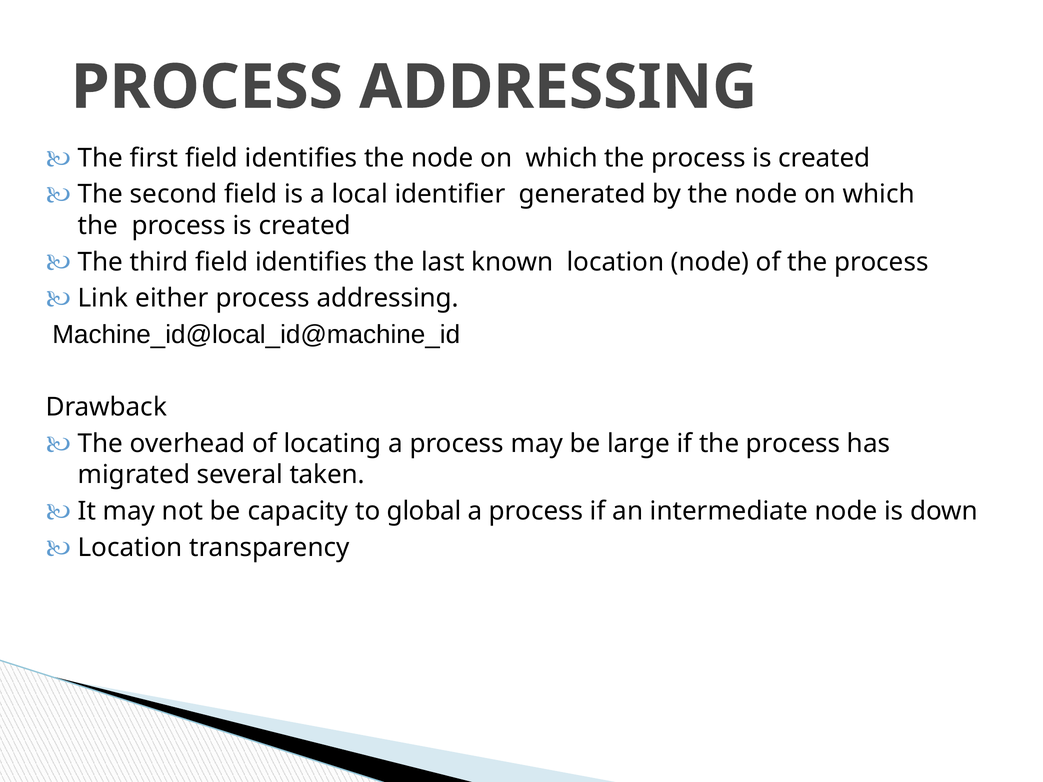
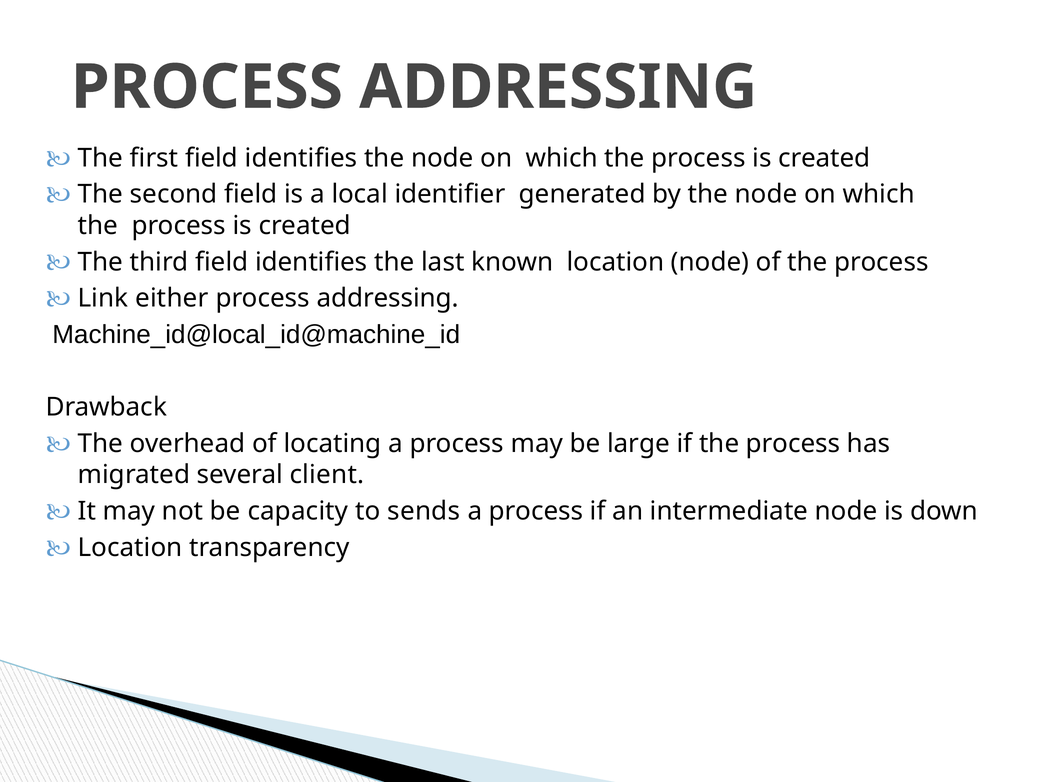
taken: taken -> client (327, 475)
global: global -> sends (424, 511)
